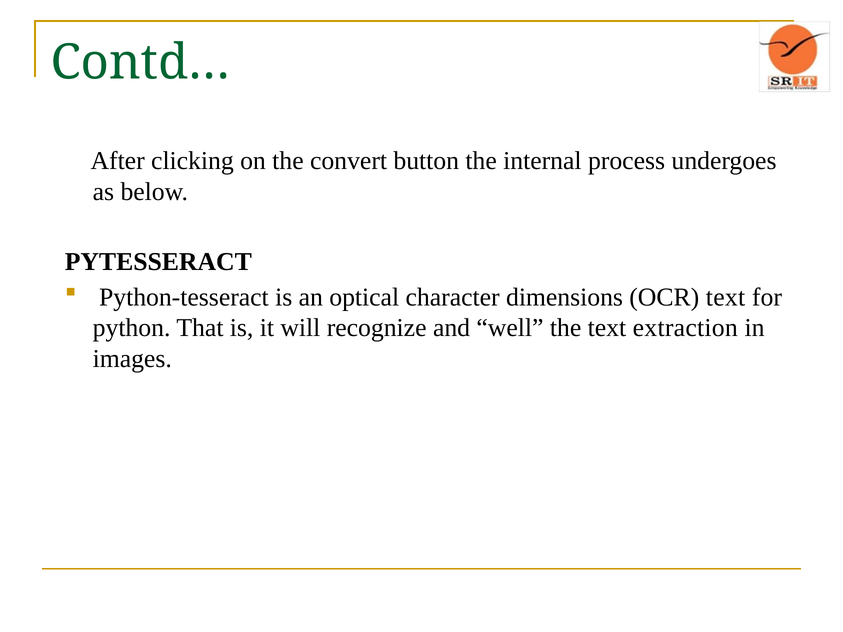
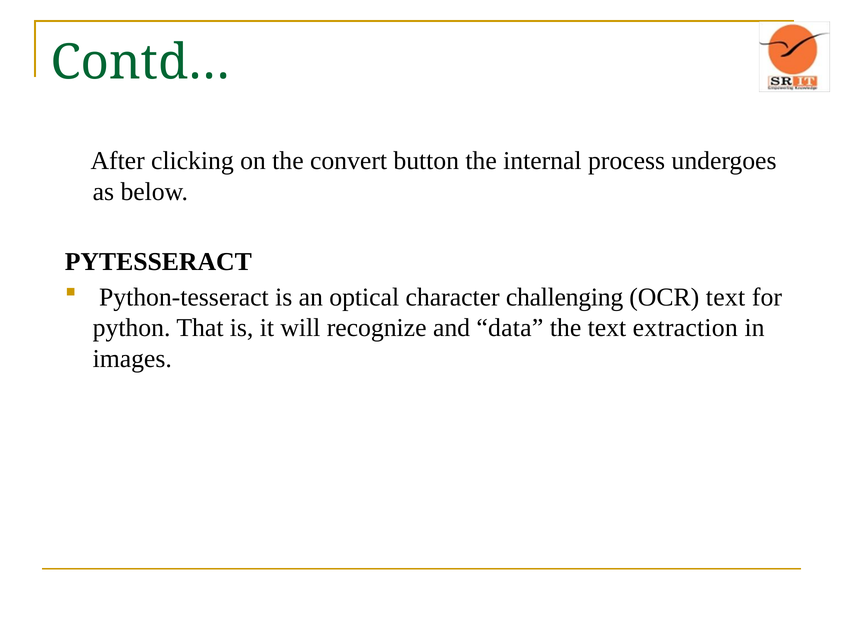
dimensions: dimensions -> challenging (565, 297)
well: well -> data (510, 328)
